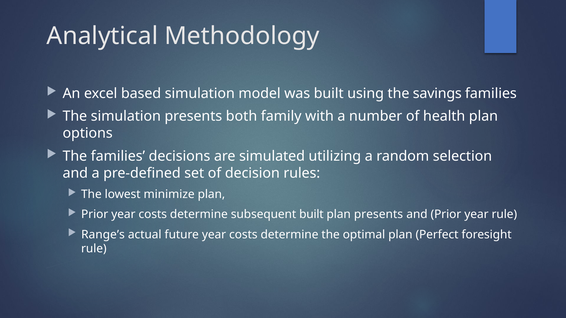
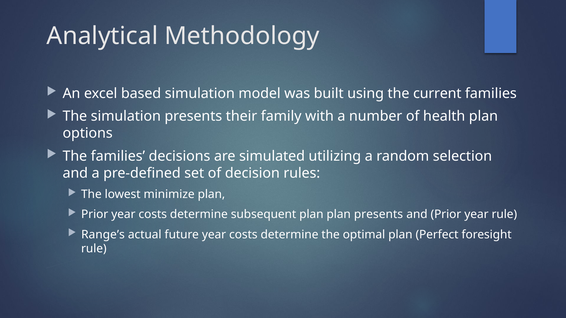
savings: savings -> current (437, 94)
both: both -> their (242, 116)
subsequent built: built -> plan (311, 215)
